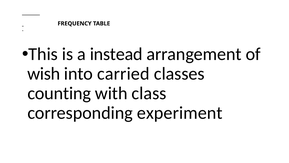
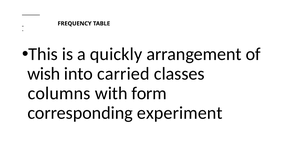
instead: instead -> quickly (116, 54)
counting: counting -> columns (59, 93)
class: class -> form (149, 93)
